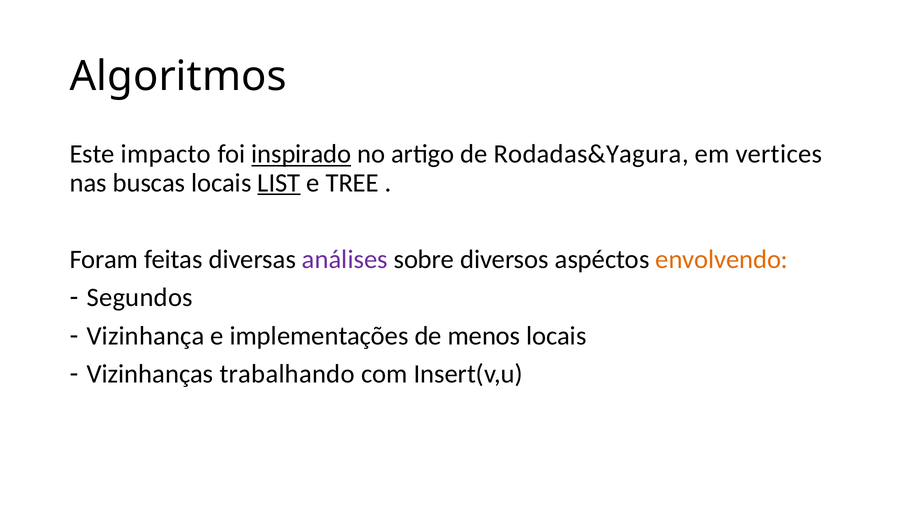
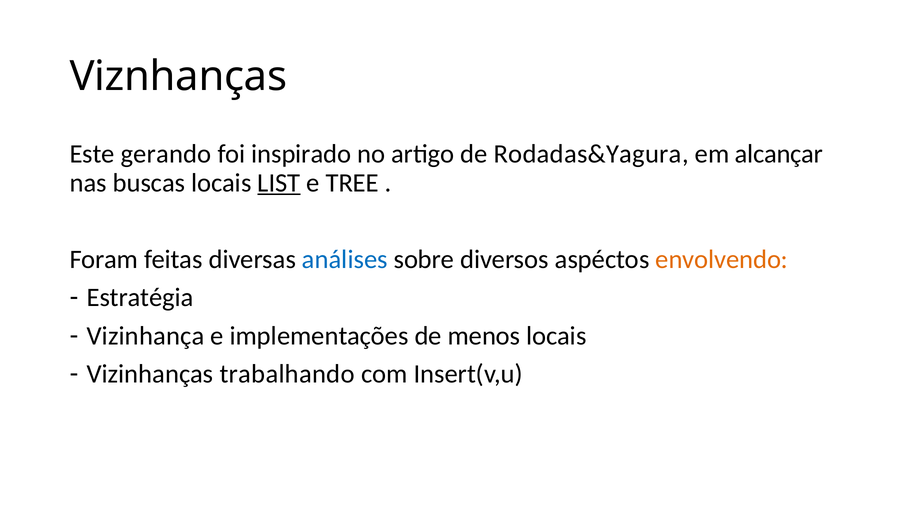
Algoritmos: Algoritmos -> Viznhanças (178, 77)
impacto: impacto -> gerando (166, 154)
inspirado underline: present -> none (301, 154)
vertices: vertices -> alcançar (779, 154)
análises colour: purple -> blue (345, 260)
Segundos: Segundos -> Estratégia (140, 298)
